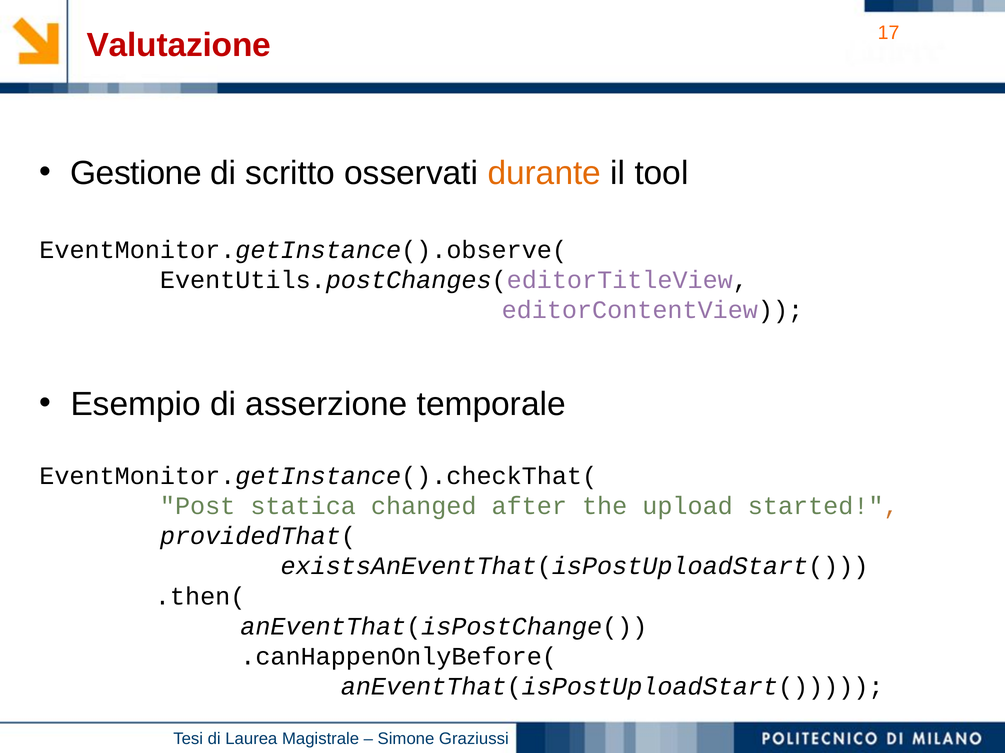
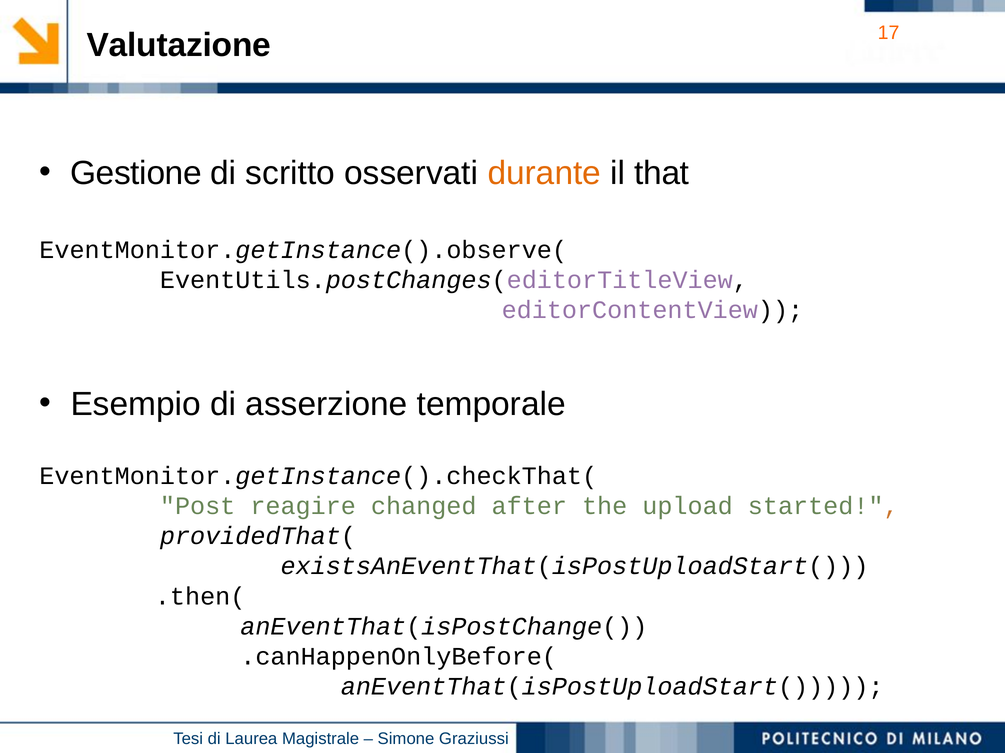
Valutazione colour: red -> black (179, 45)
tool: tool -> that (662, 173)
statica: statica -> reagire (303, 506)
